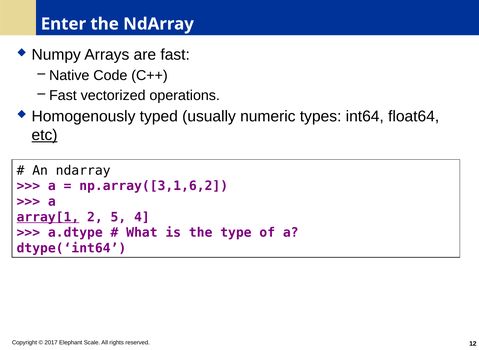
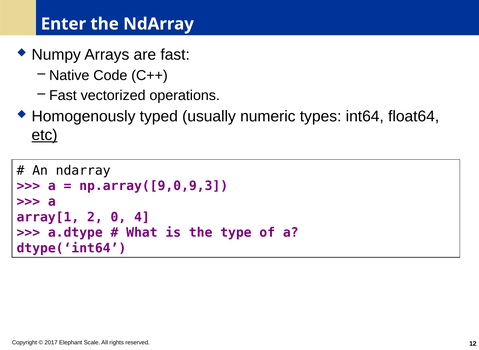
np.array([3,1,6,2: np.array([3,1,6,2 -> np.array([9,0,9,3 (154, 186)
array[1 underline: present -> none (48, 217)
5: 5 -> 0 (118, 217)
